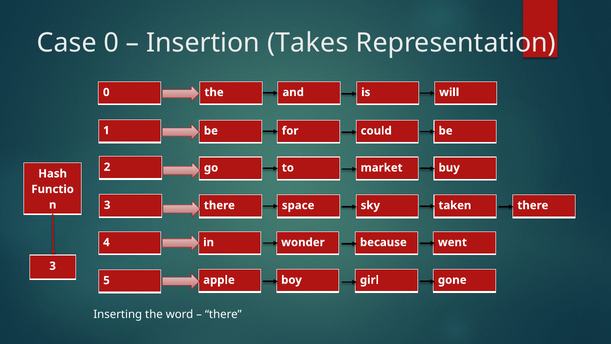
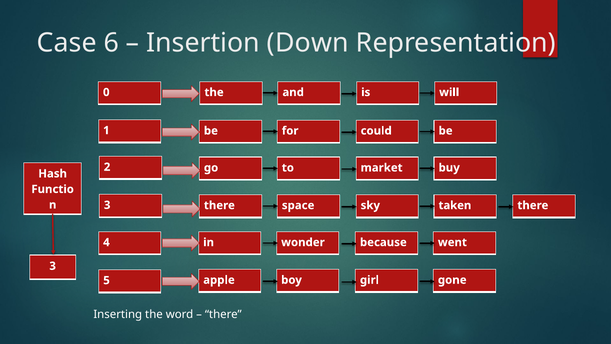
Case 0: 0 -> 6 (111, 43)
Takes: Takes -> Down (308, 43)
